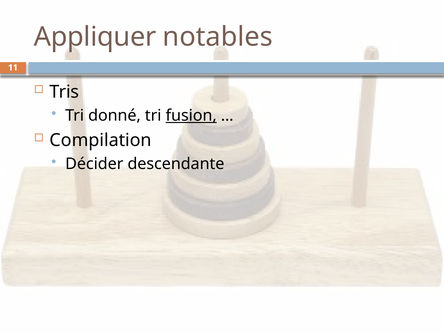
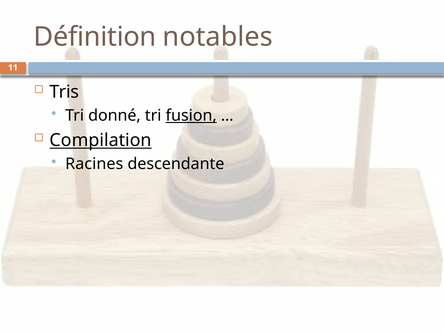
Appliquer: Appliquer -> Définition (95, 37)
Compilation underline: none -> present (101, 140)
Décider: Décider -> Racines (94, 164)
